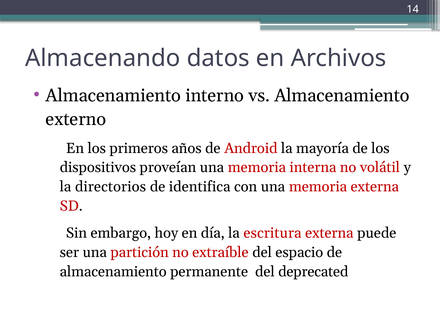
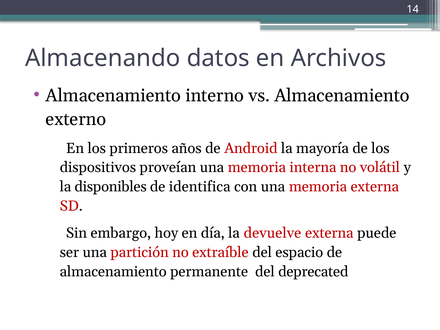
directorios: directorios -> disponibles (111, 187)
escritura: escritura -> devuelve (272, 233)
